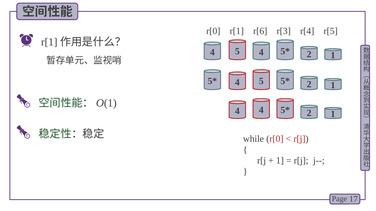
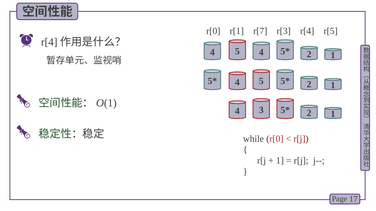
r[6: r[6 -> r[7 (260, 31)
r[1: r[1 -> r[4 (49, 42)
4 4: 4 -> 3 (261, 110)
